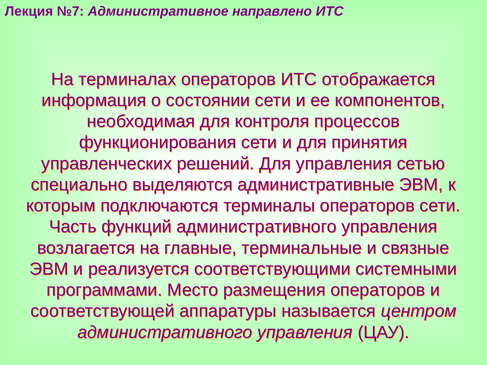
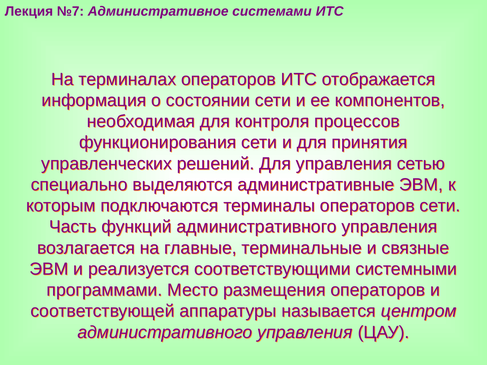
направлено: направлено -> системами (272, 11)
